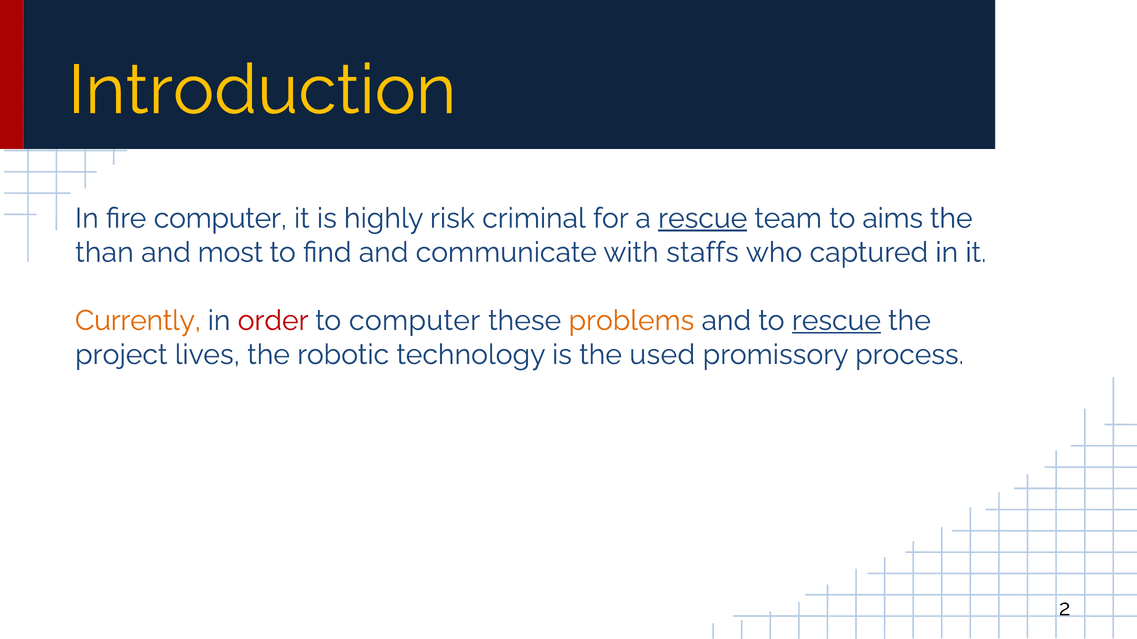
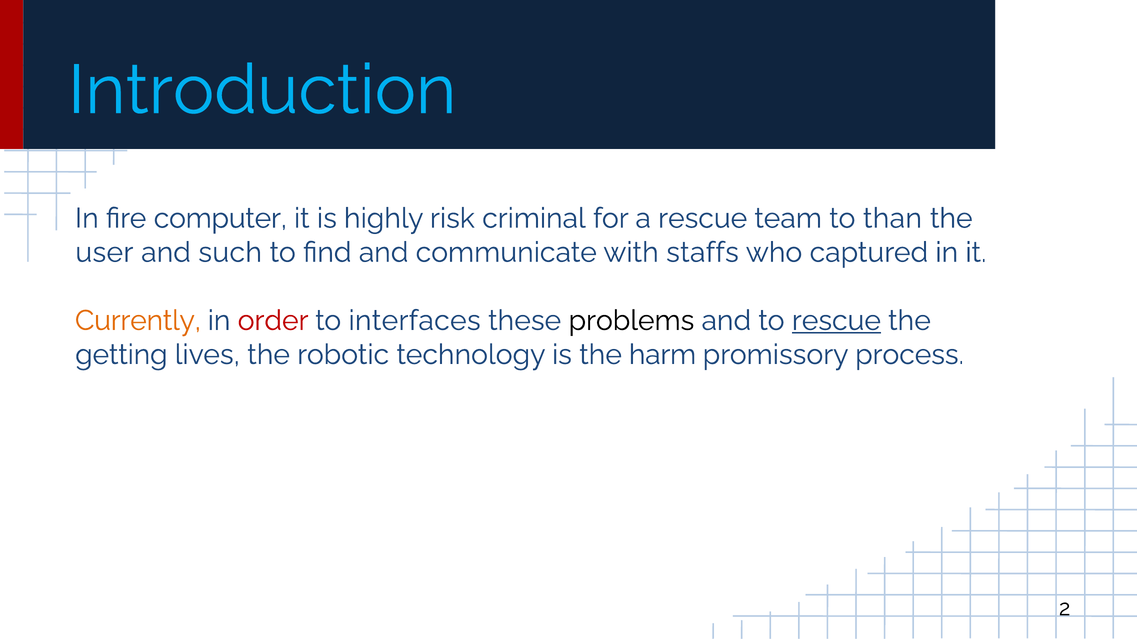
Introduction colour: yellow -> light blue (262, 90)
rescue underline: present -> none (703, 219)
aims: aims -> than (892, 219)
than: than -> user (104, 253)
most: most -> such (230, 253)
to computer: computer -> interfaces (415, 321)
problems colour: orange -> black (631, 321)
project: project -> getting (121, 355)
used: used -> harm (663, 355)
